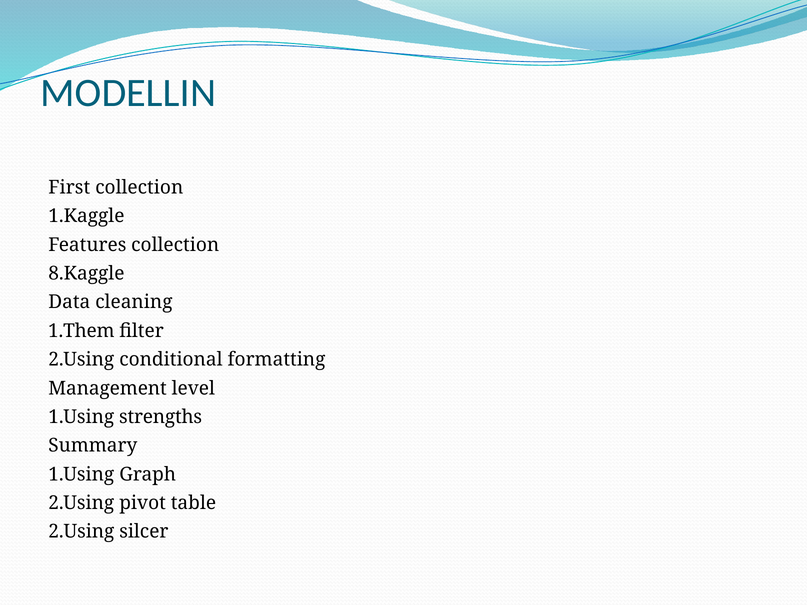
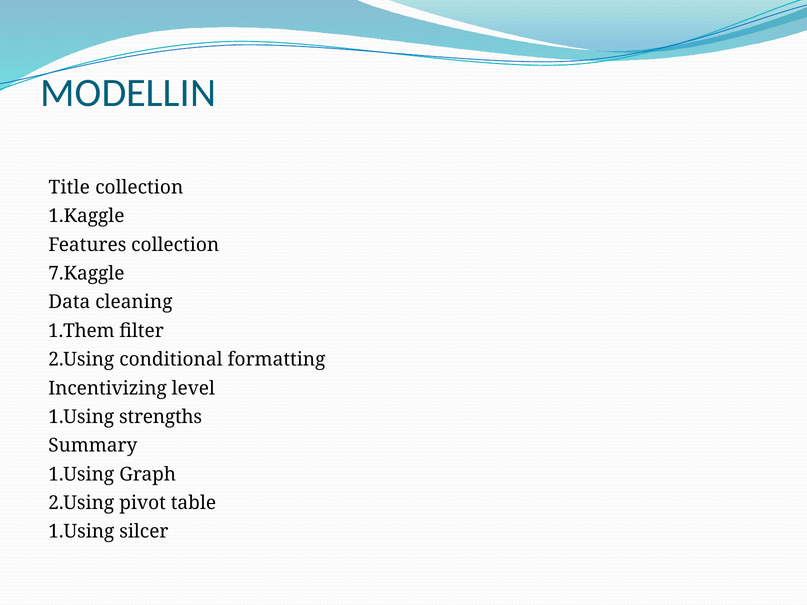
First: First -> Title (69, 188)
8.Kaggle: 8.Kaggle -> 7.Kaggle (86, 274)
Management: Management -> Incentivizing (108, 388)
2.Using: 2.Using -> 1.Using (81, 532)
